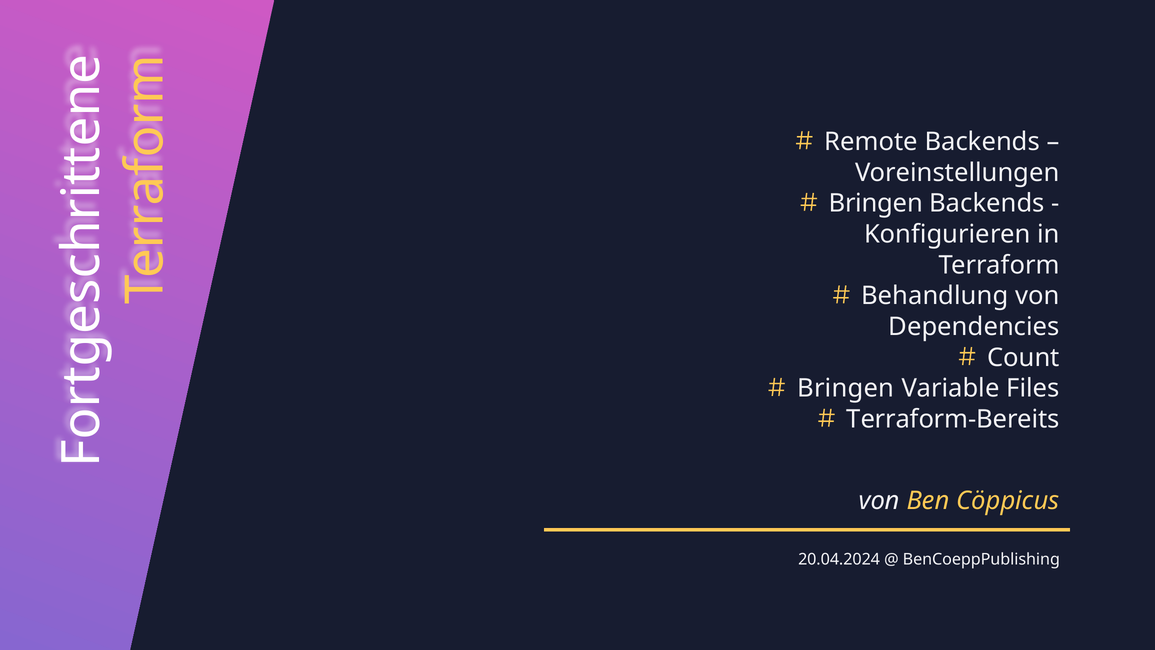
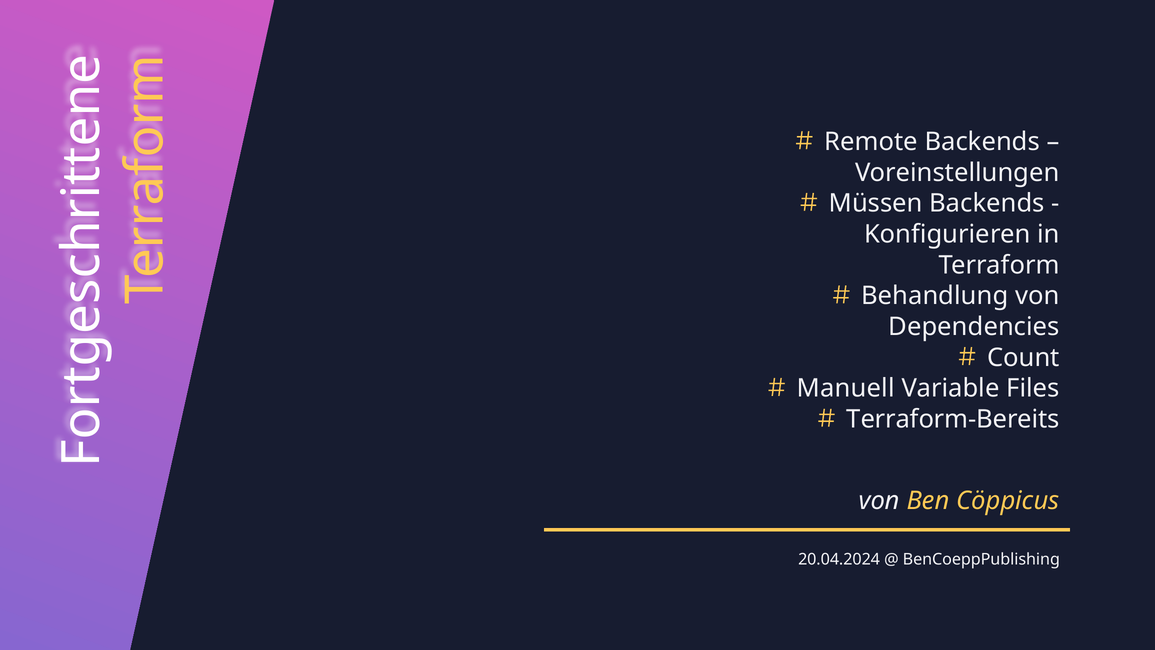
Bringen: Bringen -> Müssen (876, 203)
Bringen: Bringen -> Manuell (846, 388)
